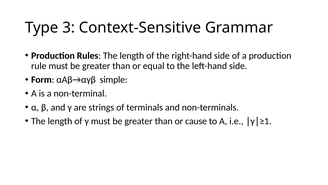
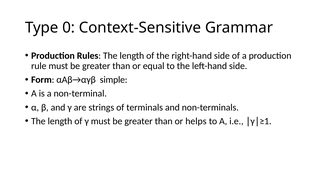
3: 3 -> 0 (69, 28)
cause: cause -> helps (196, 121)
